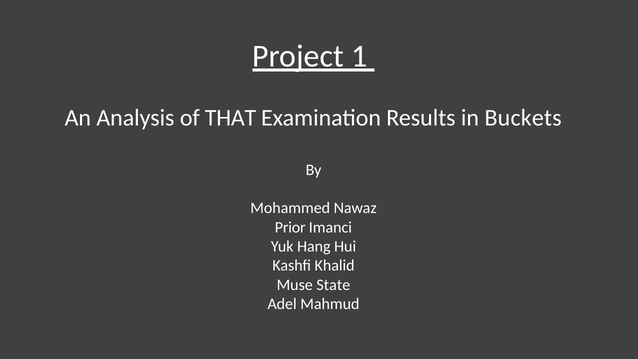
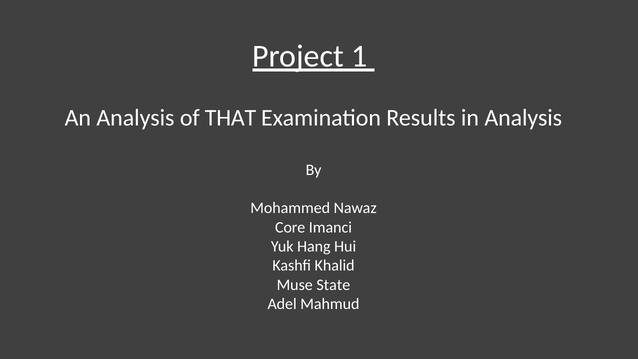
in Buckets: Buckets -> Analysis (523, 118)
Prior: Prior -> Core (290, 227)
